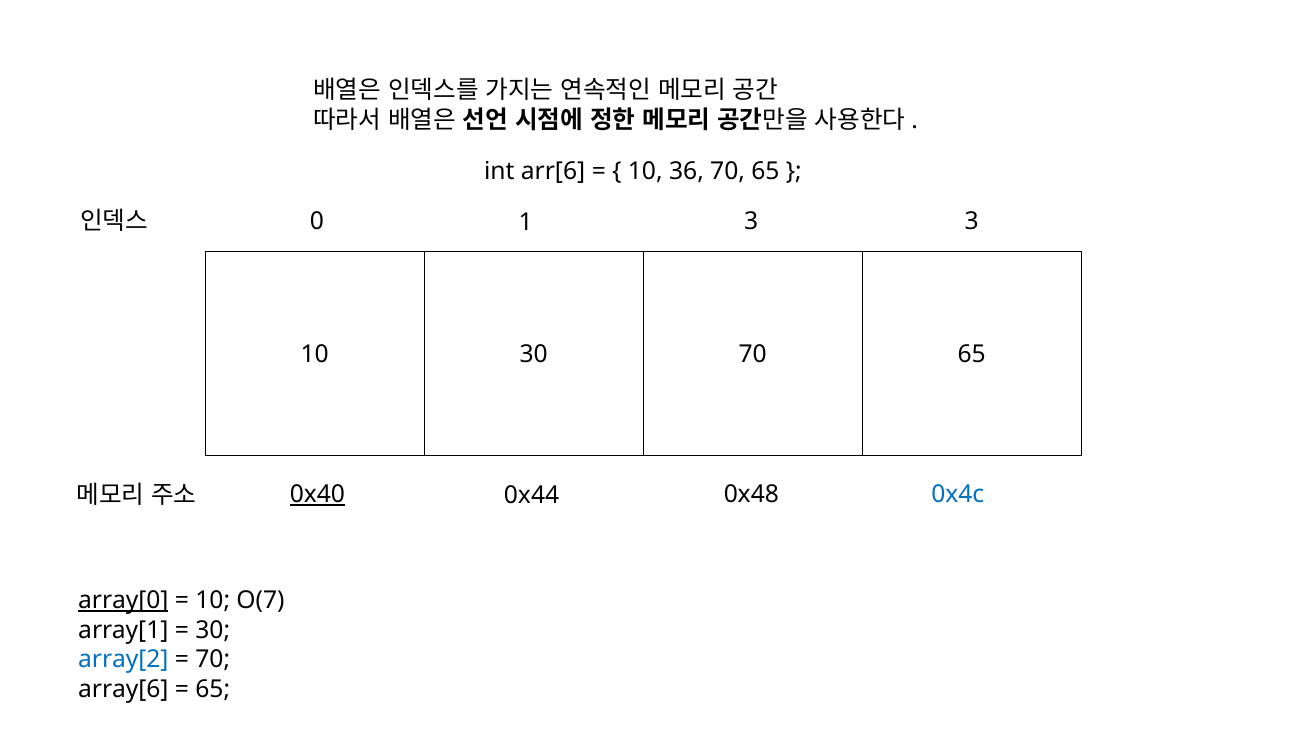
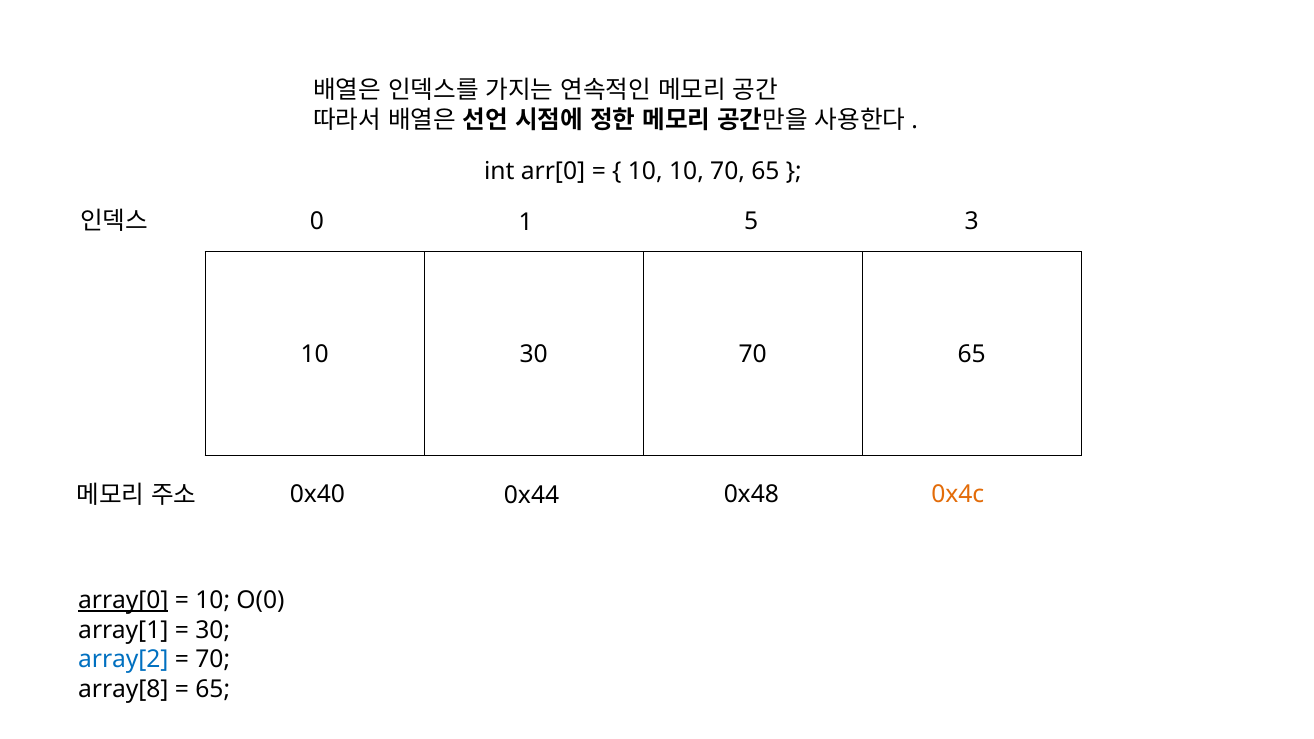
arr[6: arr[6 -> arr[0 (553, 172)
10 36: 36 -> 10 (686, 172)
1 3: 3 -> 5 (751, 221)
0x40 underline: present -> none (317, 495)
0x4c colour: blue -> orange (958, 495)
O(7: O(7 -> O(0 (261, 600)
array[6: array[6 -> array[8 (123, 689)
